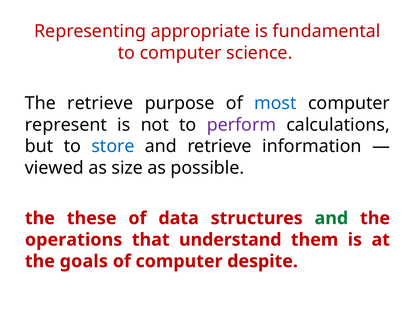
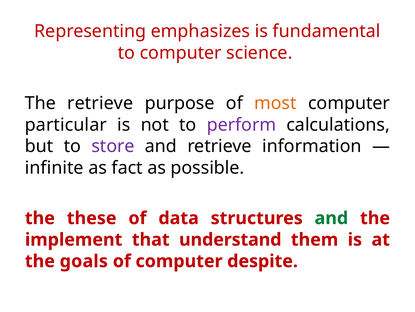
appropriate: appropriate -> emphasizes (200, 31)
most colour: blue -> orange (275, 103)
represent: represent -> particular (66, 125)
store colour: blue -> purple (113, 146)
viewed: viewed -> infinite (54, 167)
size: size -> fact (127, 167)
operations: operations -> implement (74, 239)
